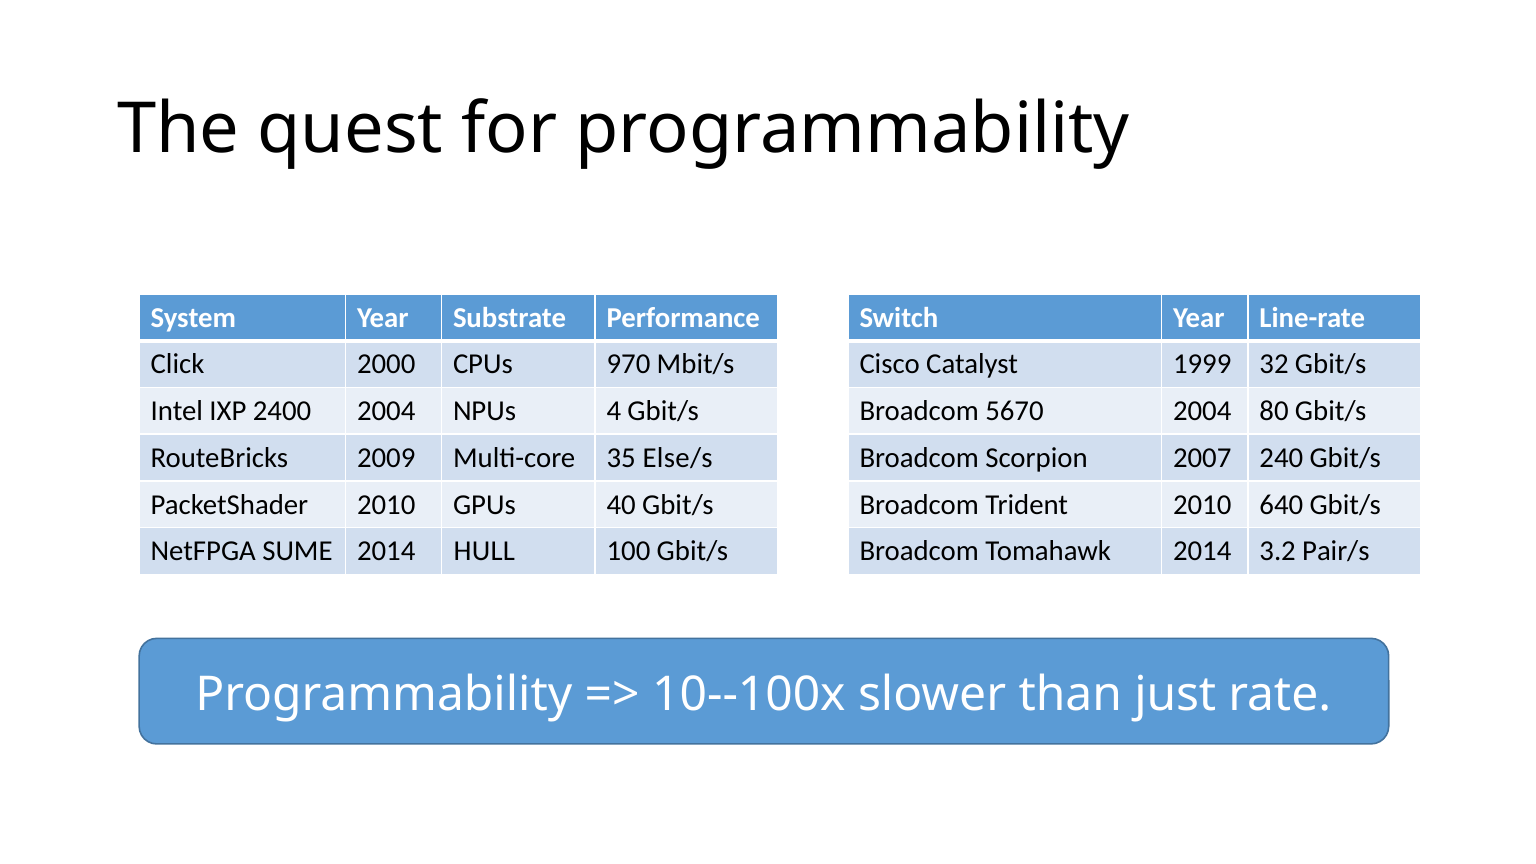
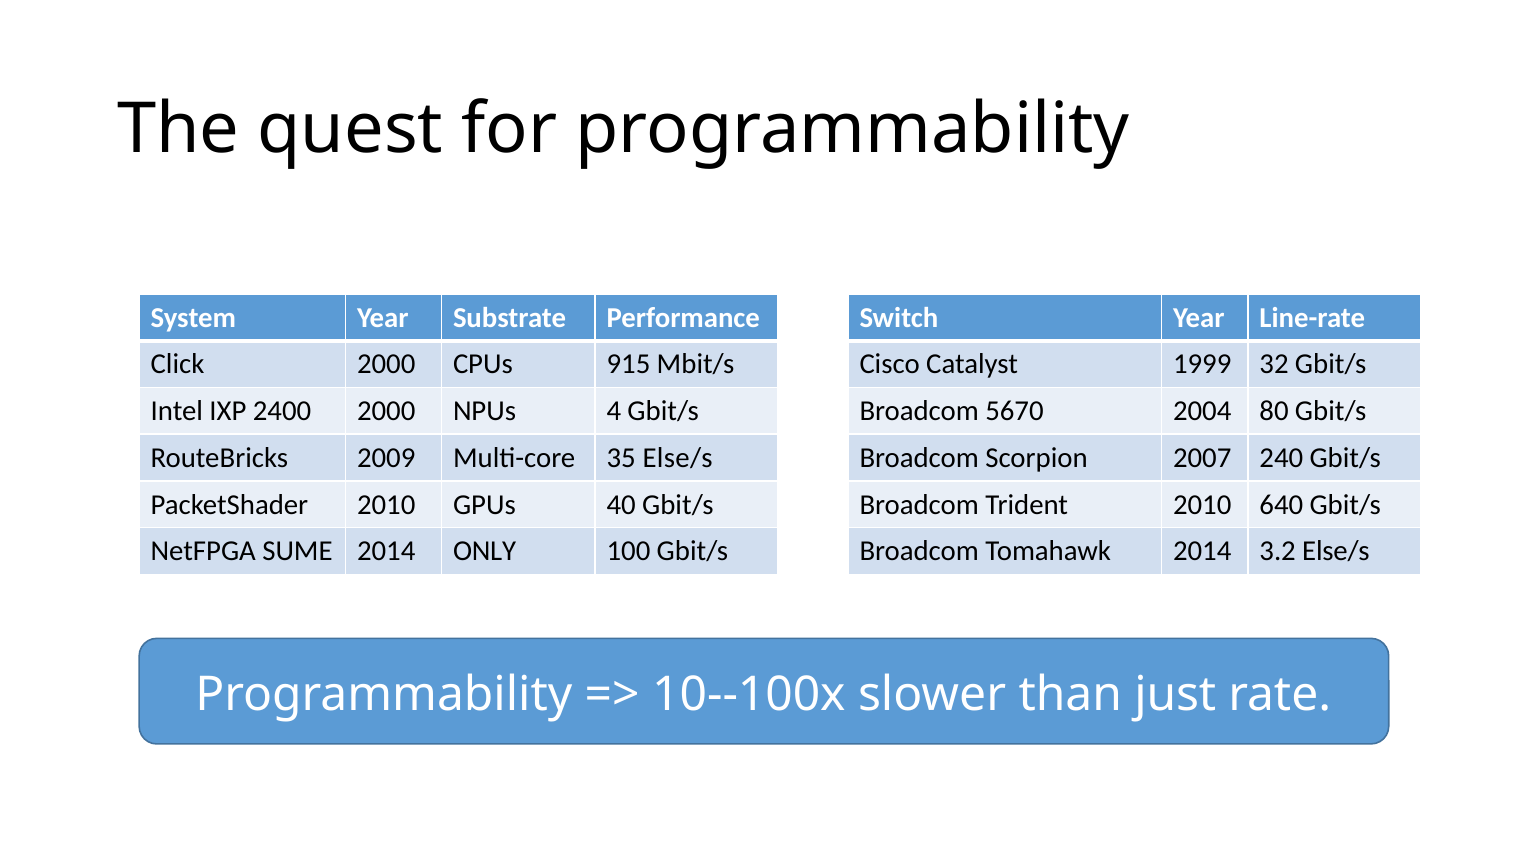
970: 970 -> 915 (628, 364)
2400 2004: 2004 -> 2000 (386, 411)
HULL: HULL -> ONLY (485, 551)
3.2 Pair/s: Pair/s -> Else/s (1336, 551)
